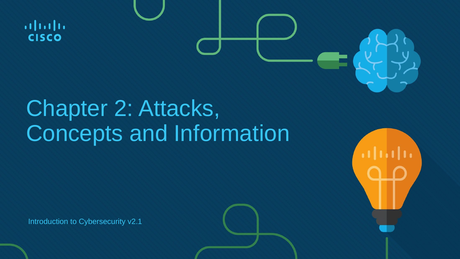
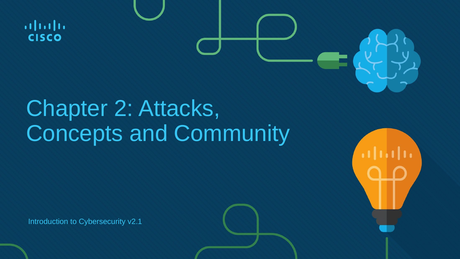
Information: Information -> Community (232, 133)
